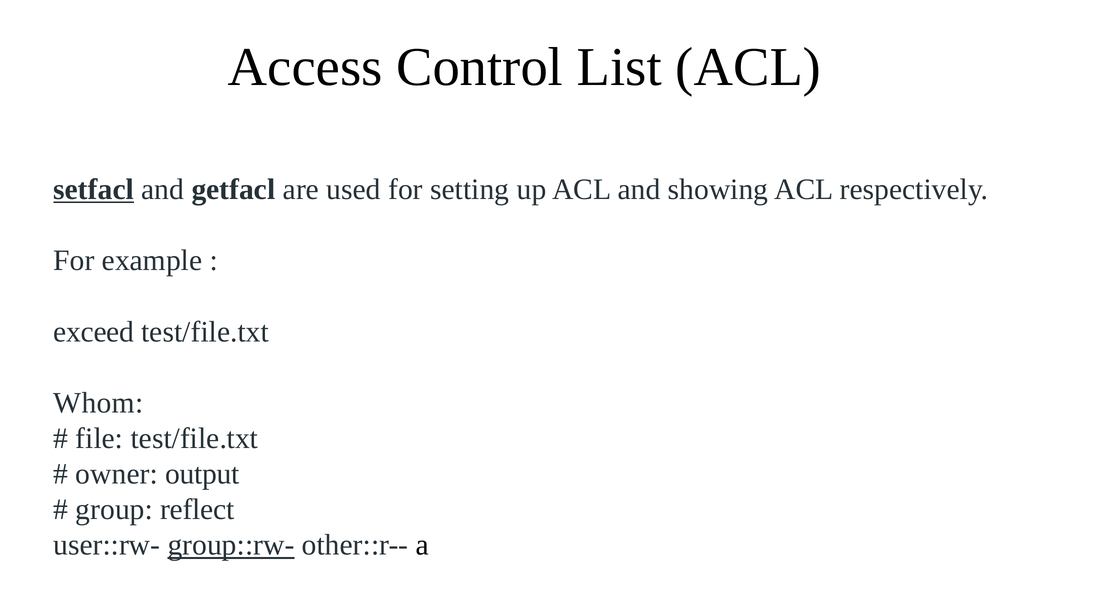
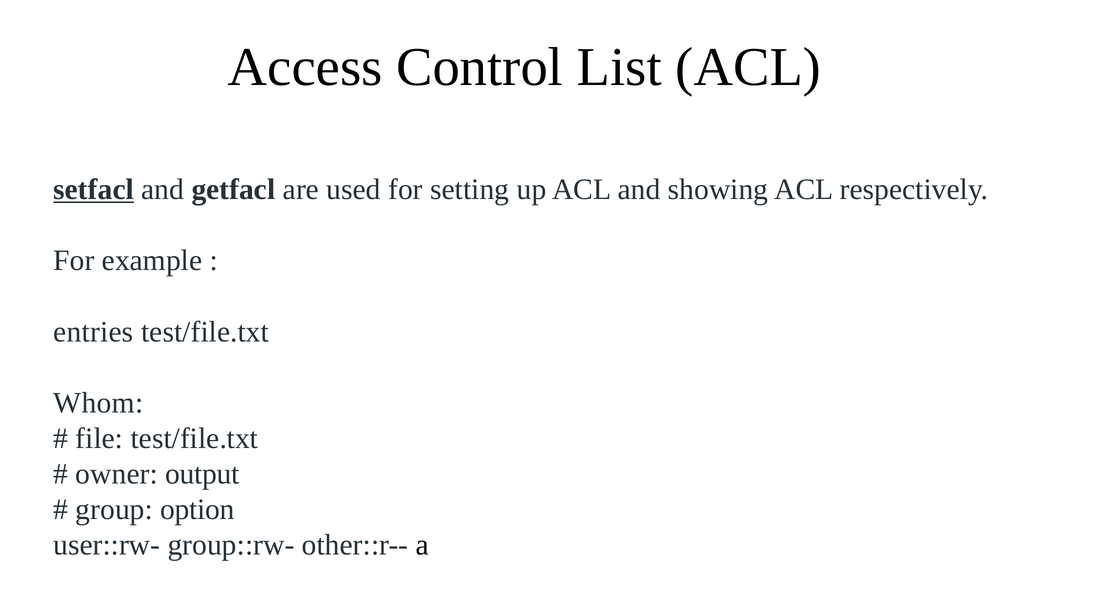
exceed: exceed -> entries (93, 331)
reflect: reflect -> option (197, 509)
group::rw- underline: present -> none (231, 545)
